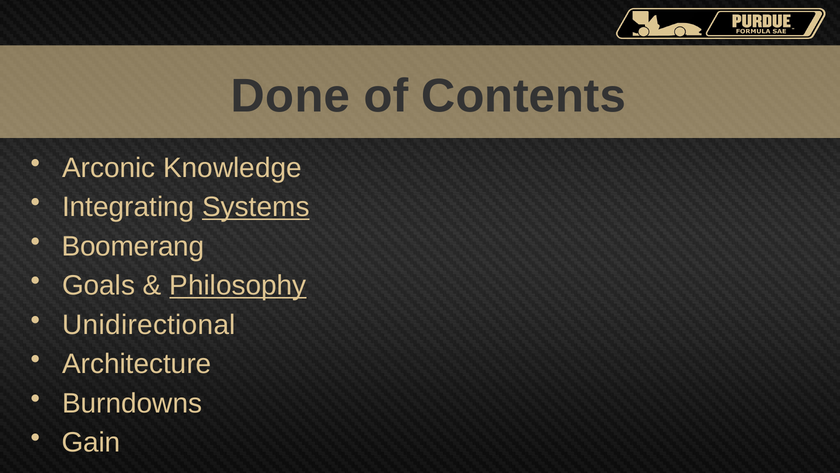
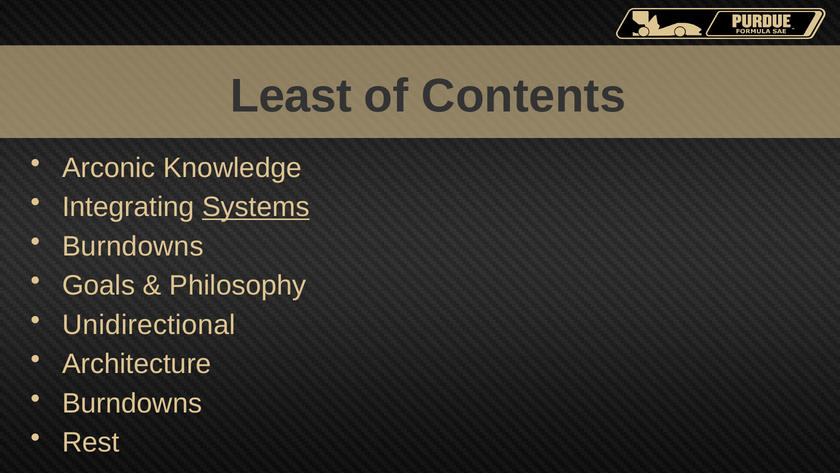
Done: Done -> Least (291, 96)
Boomerang: Boomerang -> Burndowns (133, 246)
Philosophy underline: present -> none (238, 285)
Gain: Gain -> Rest (91, 442)
